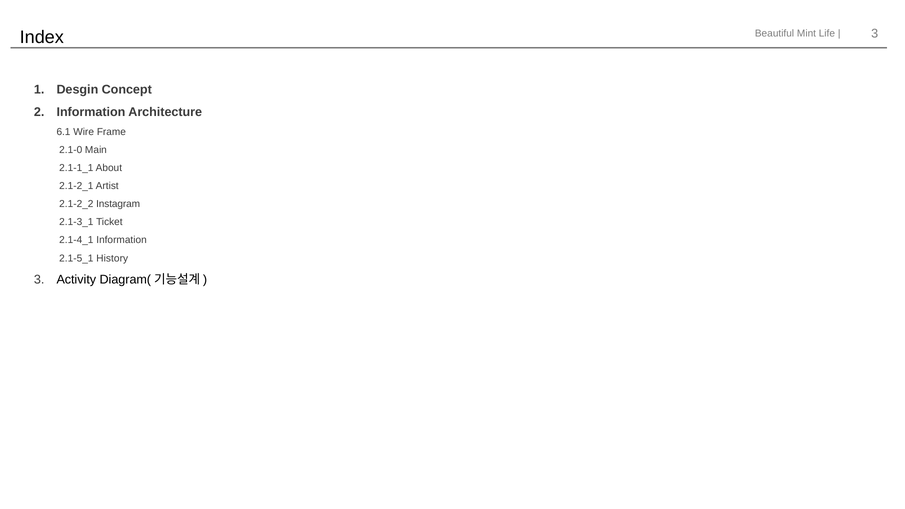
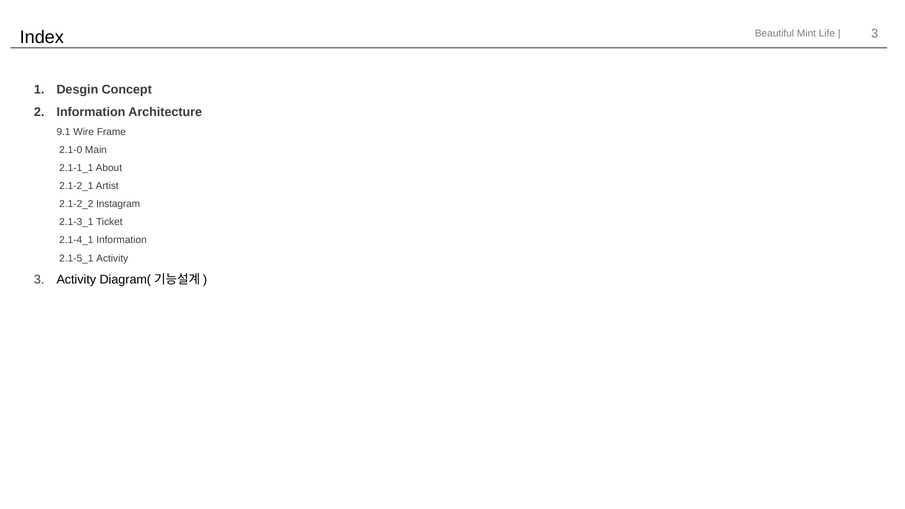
6.1: 6.1 -> 9.1 (63, 132)
2.1-5_1 History: History -> Activity (112, 258)
